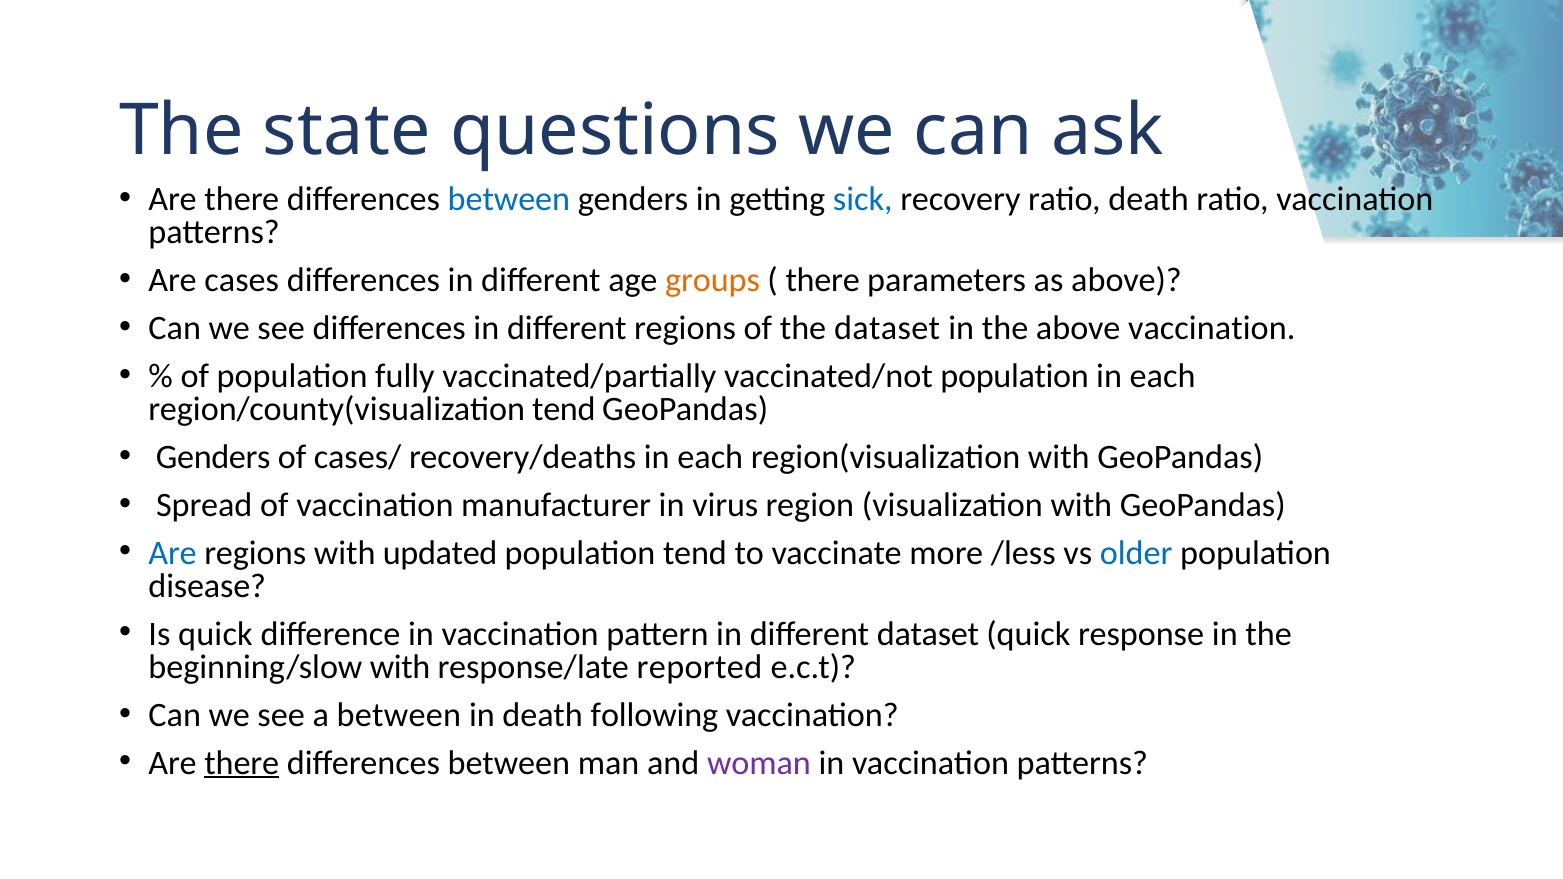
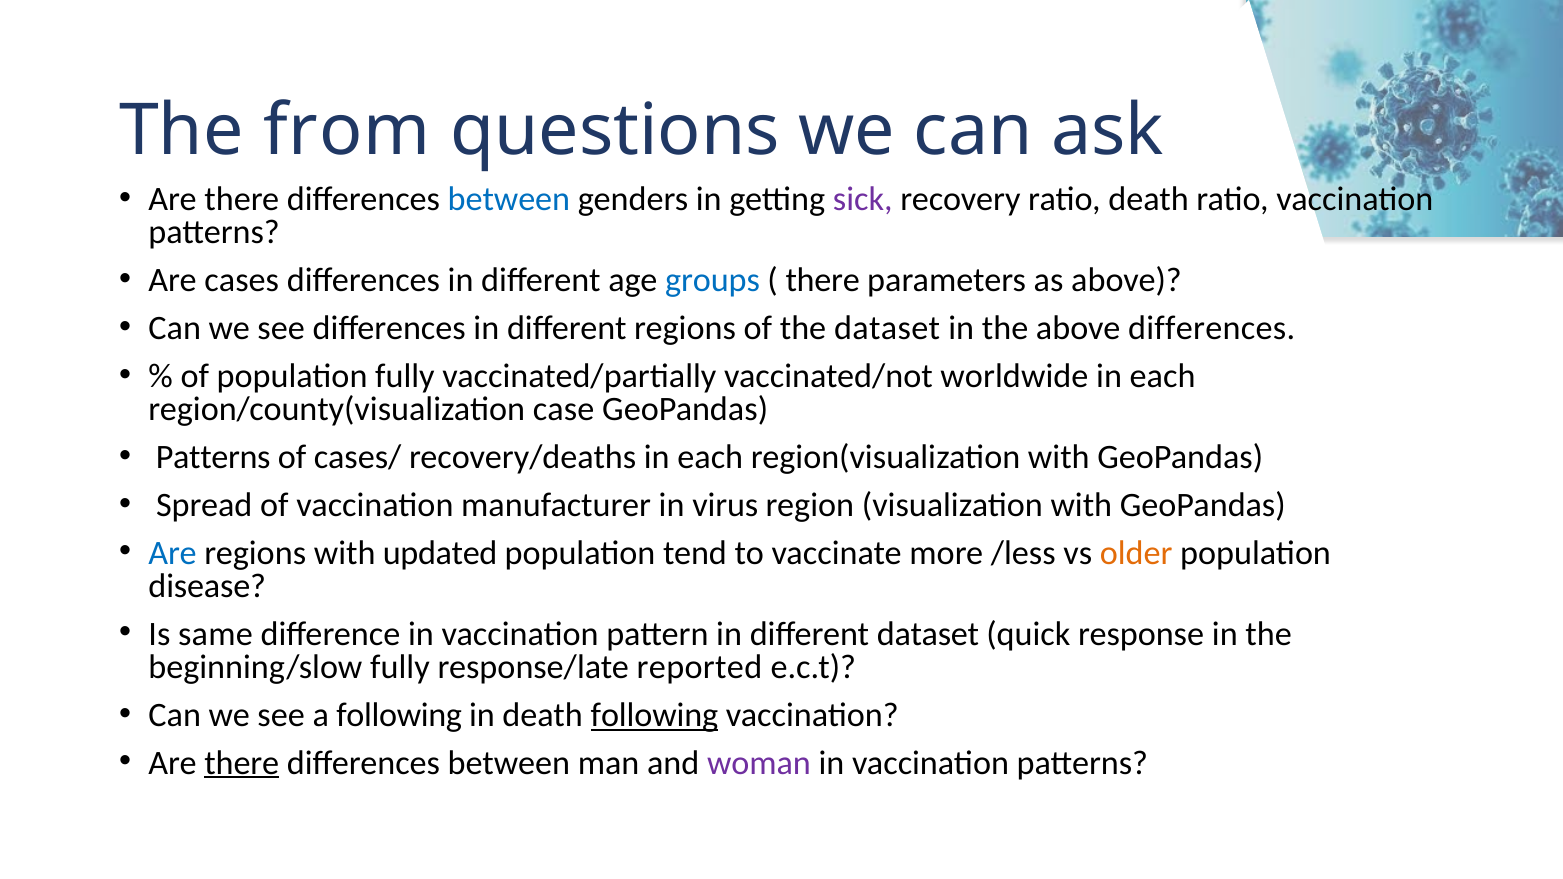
state: state -> from (347, 131)
sick colour: blue -> purple (863, 199)
groups colour: orange -> blue (713, 280)
above vaccination: vaccination -> differences (1212, 328)
vaccinated/not population: population -> worldwide (1014, 376)
region/county(visualization tend: tend -> case (564, 409)
Genders: Genders -> Patterns (213, 457)
older colour: blue -> orange (1136, 553)
Is quick: quick -> same (215, 634)
beginning/slow with: with -> fully (400, 667)
a between: between -> following (399, 715)
following underline: none -> present (655, 715)
